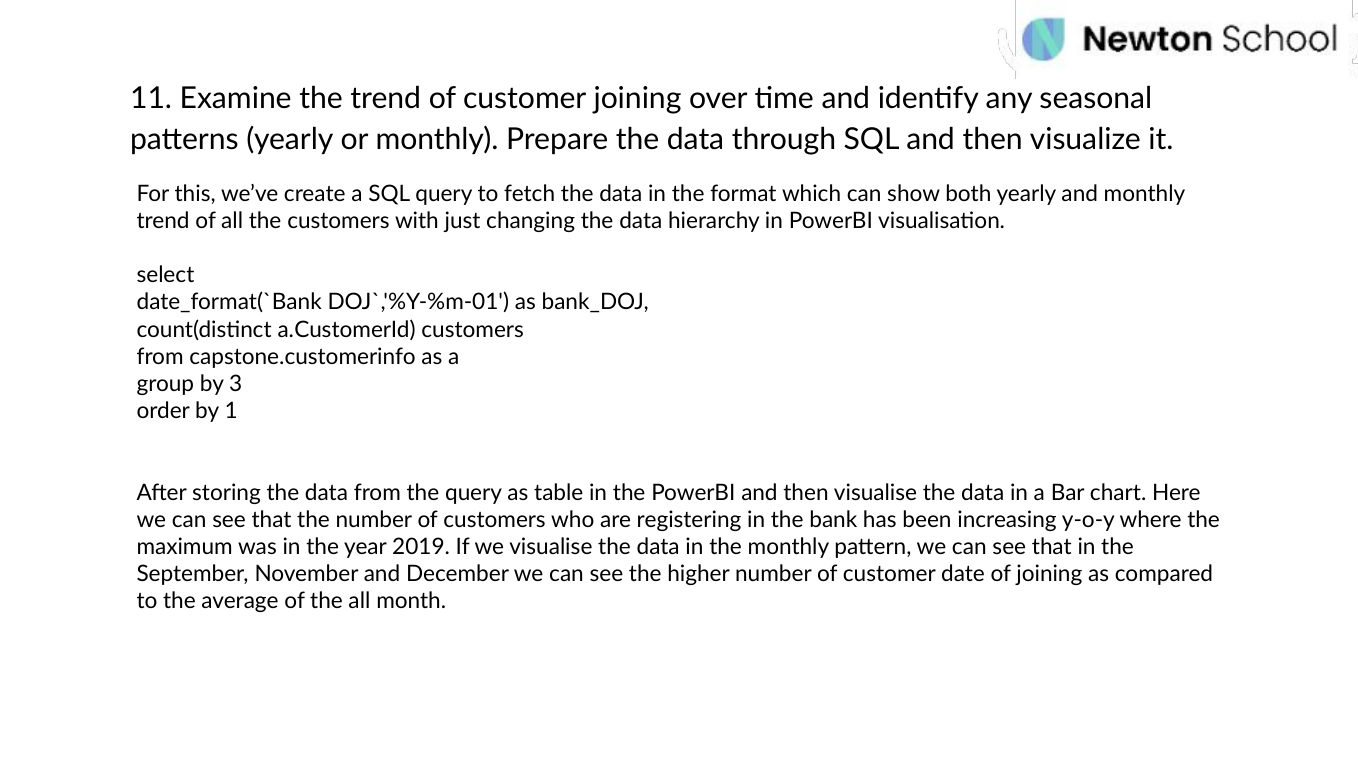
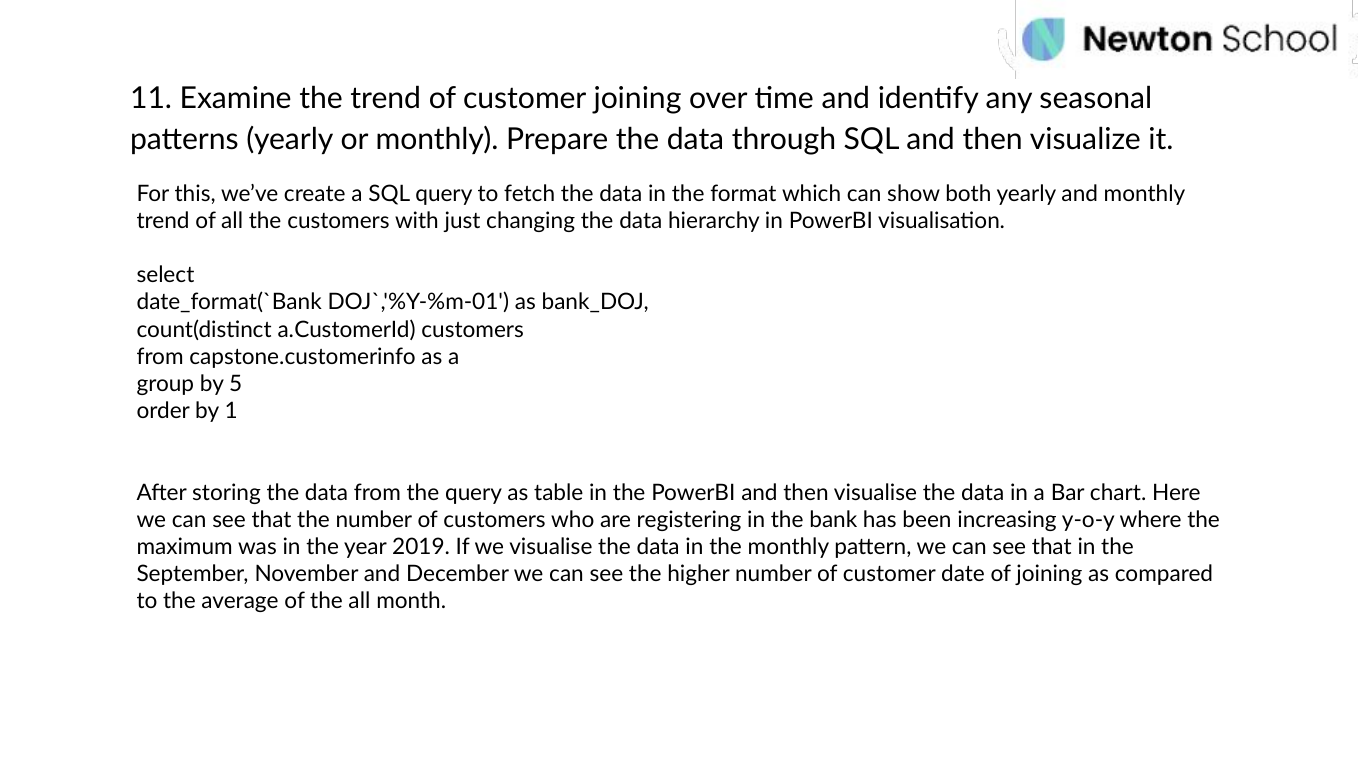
3: 3 -> 5 (236, 384)
